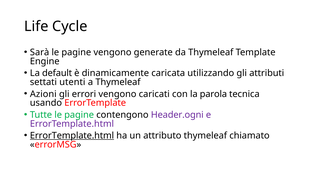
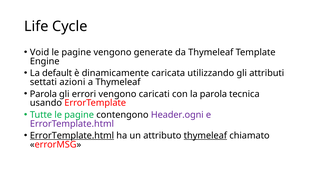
Sarà: Sarà -> Void (40, 52)
utenti: utenti -> azioni (72, 82)
Azioni: Azioni -> Parola (43, 94)
thymeleaf underline: none -> present (205, 136)
